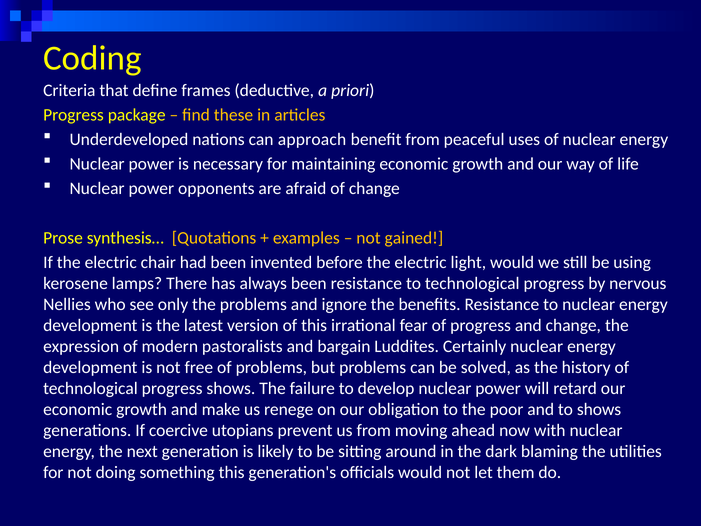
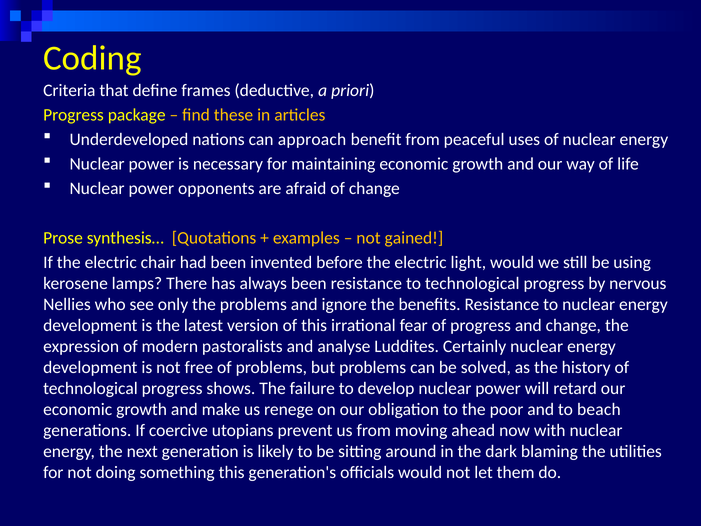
bargain: bargain -> analyse (344, 346)
to shows: shows -> beach (599, 409)
